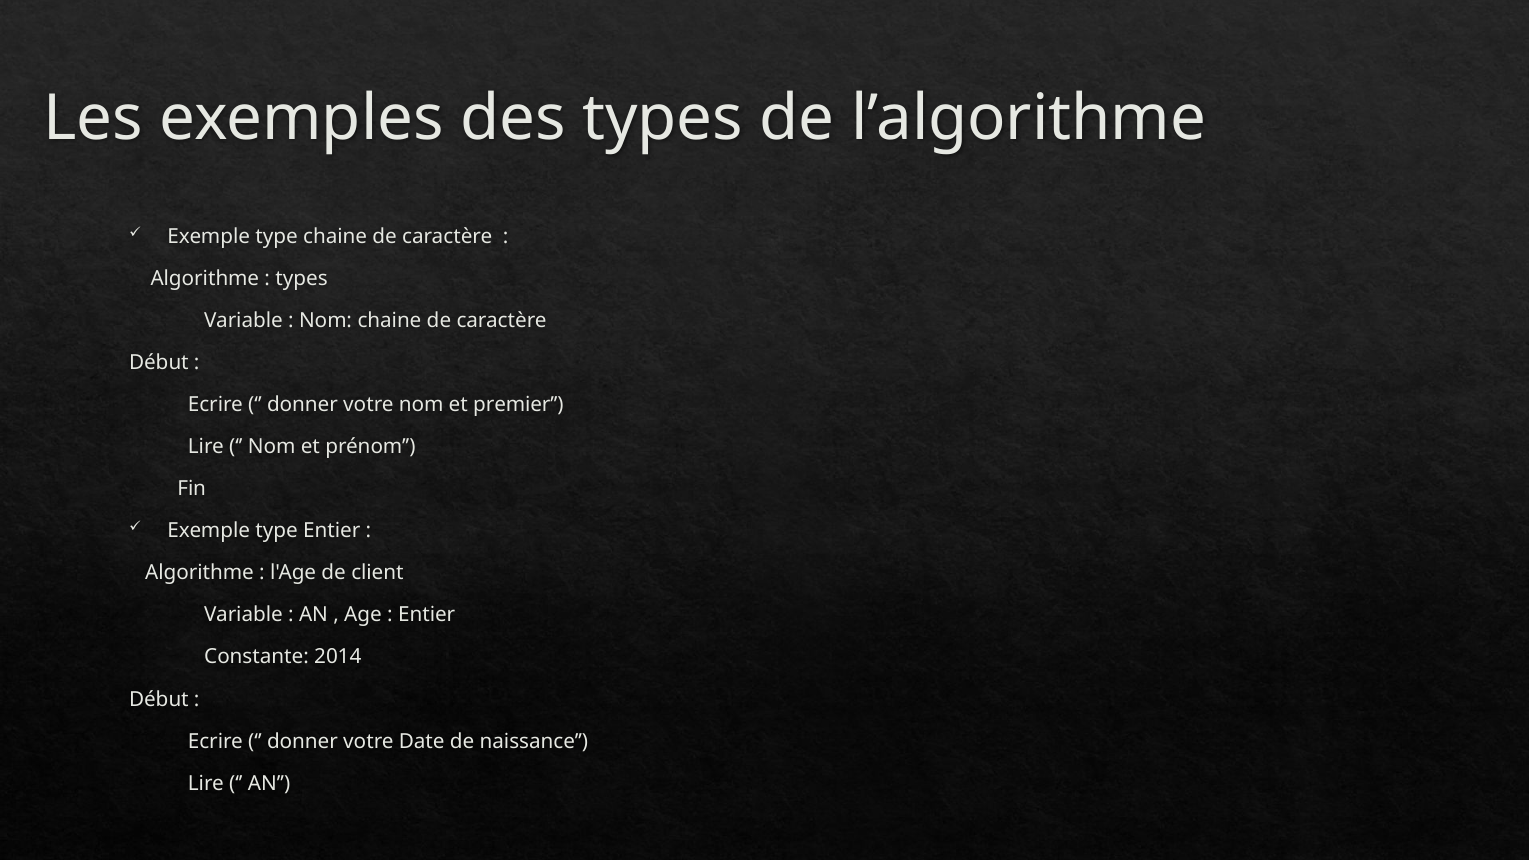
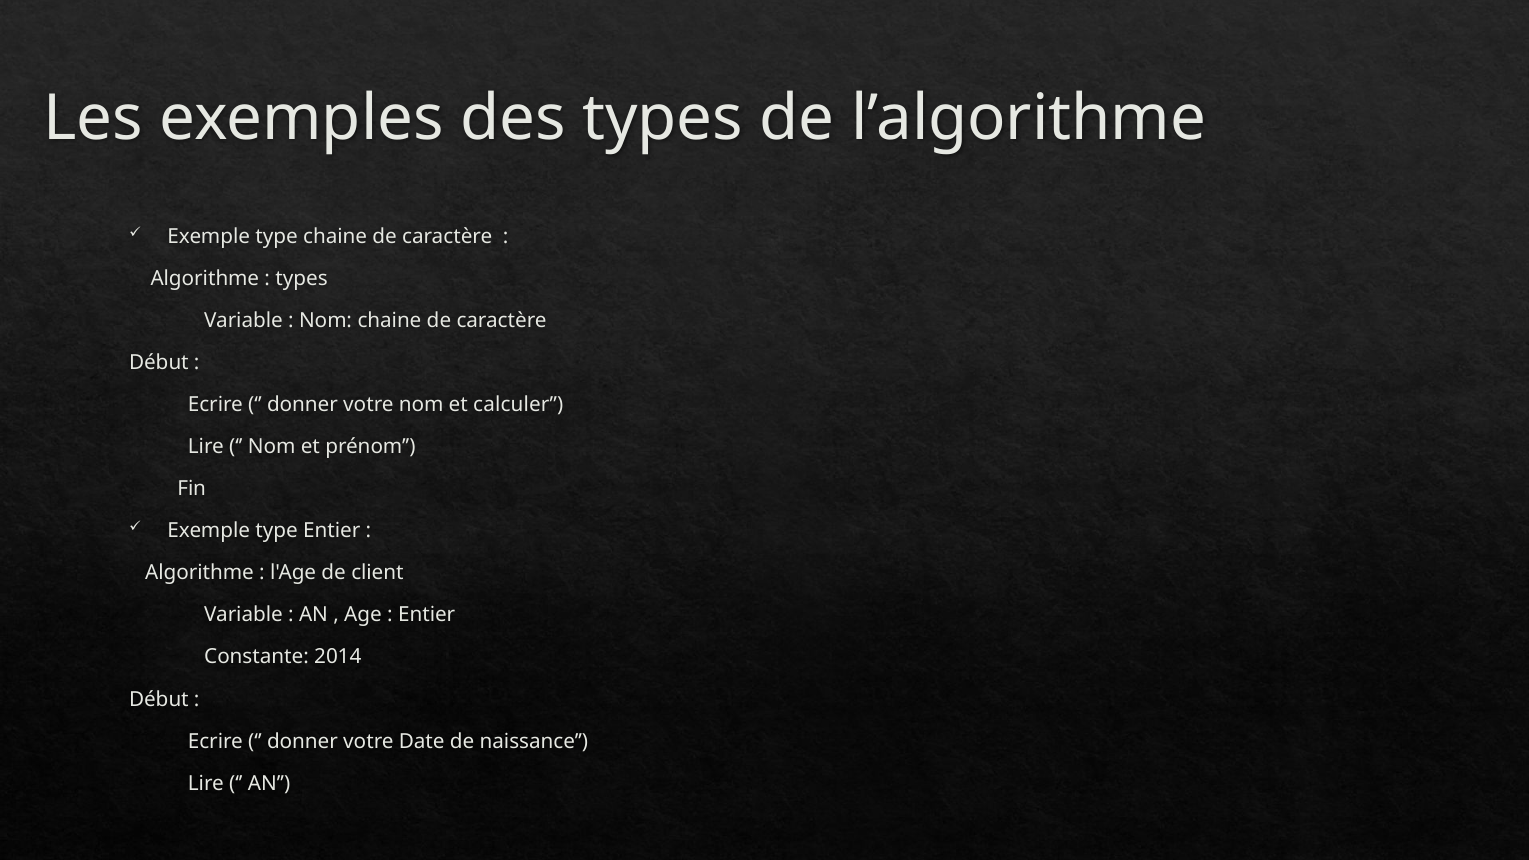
premier: premier -> calculer (518, 405)
